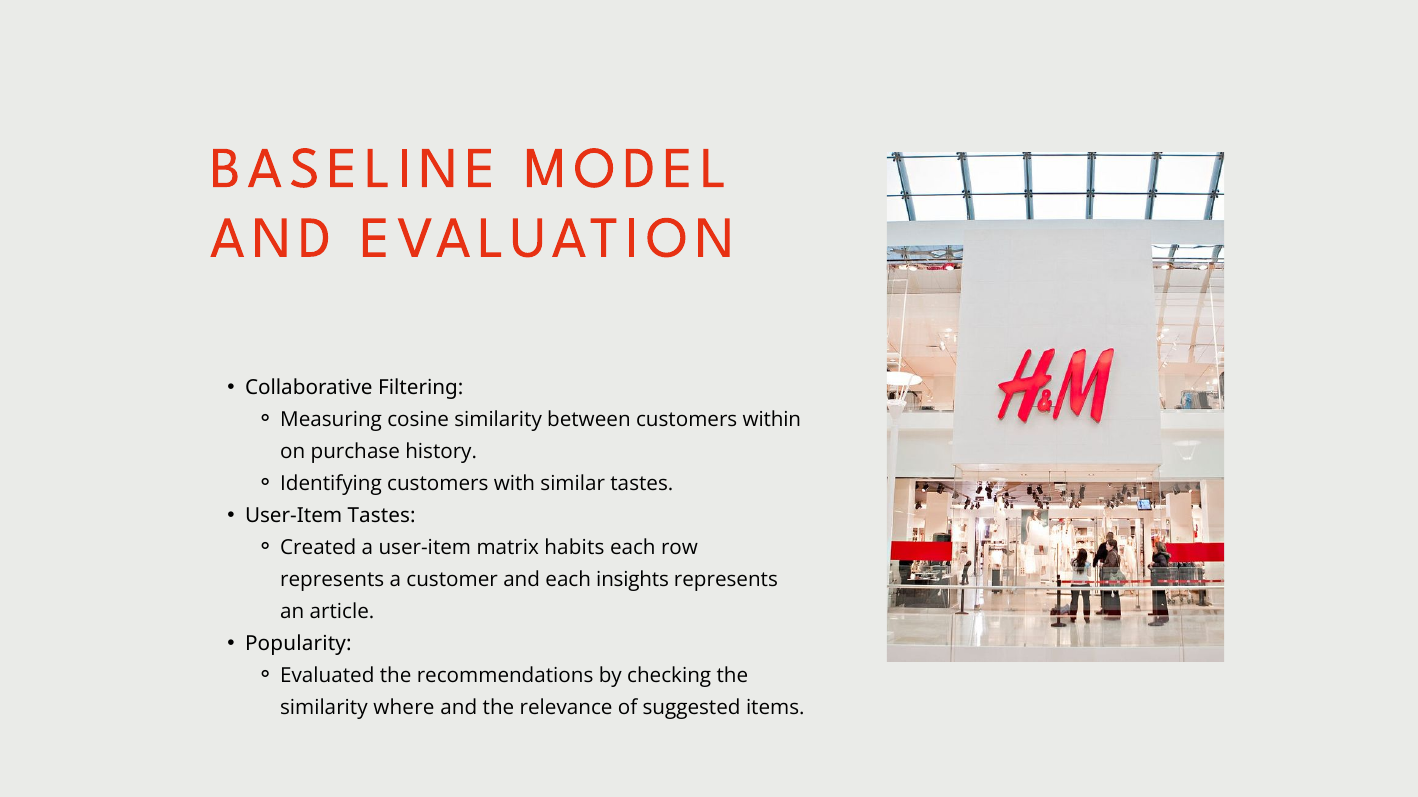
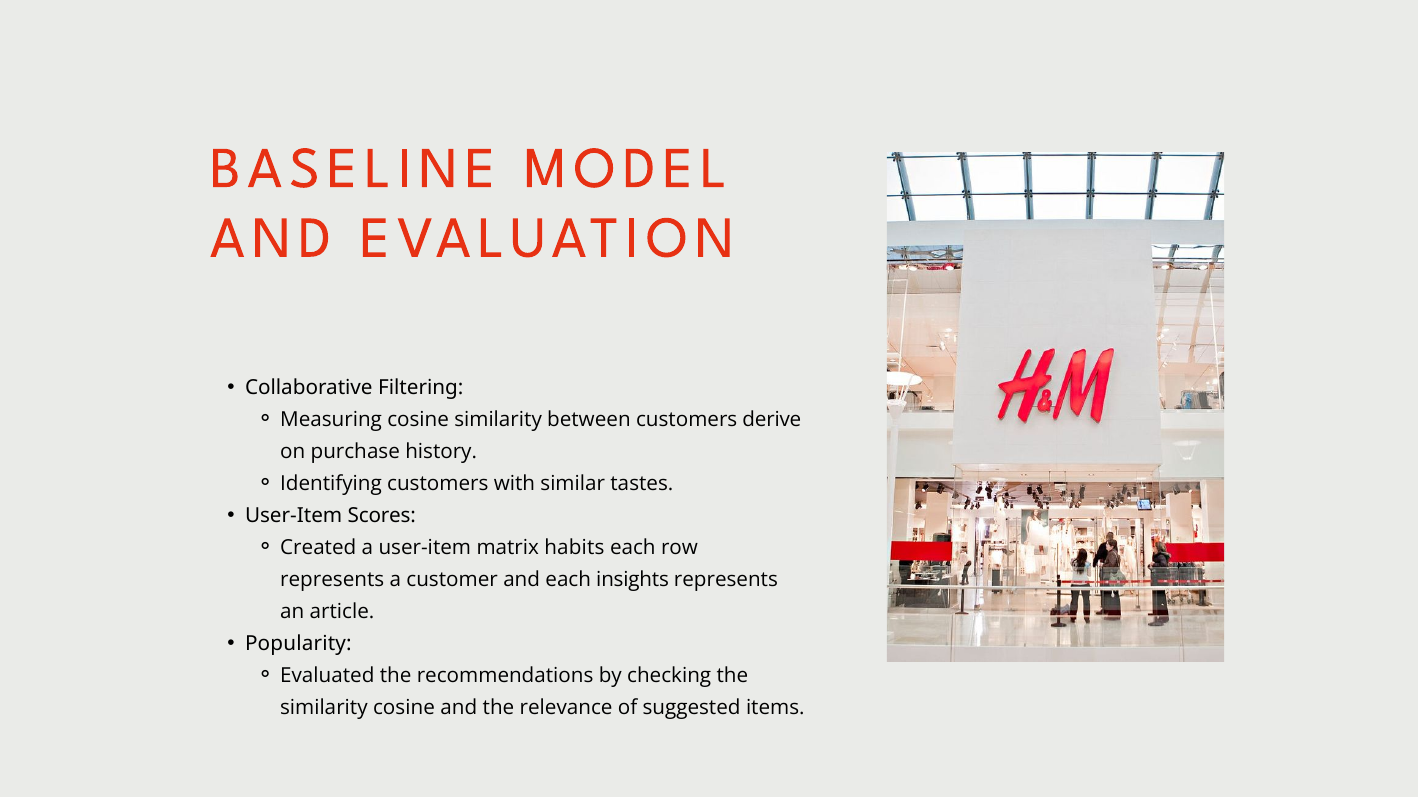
within: within -> derive (772, 420)
User-Item Tastes: Tastes -> Scores (382, 516)
similarity where: where -> cosine (404, 709)
